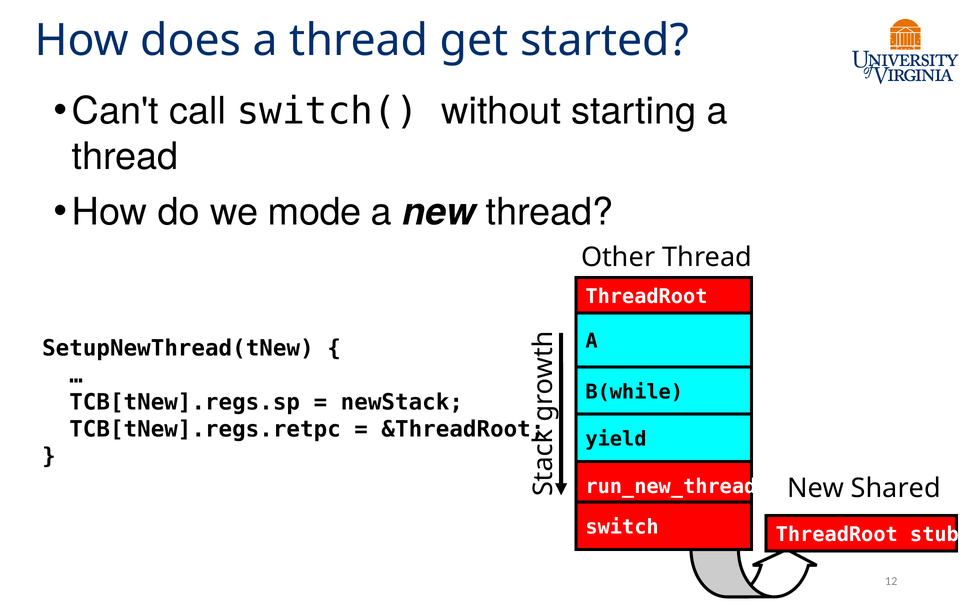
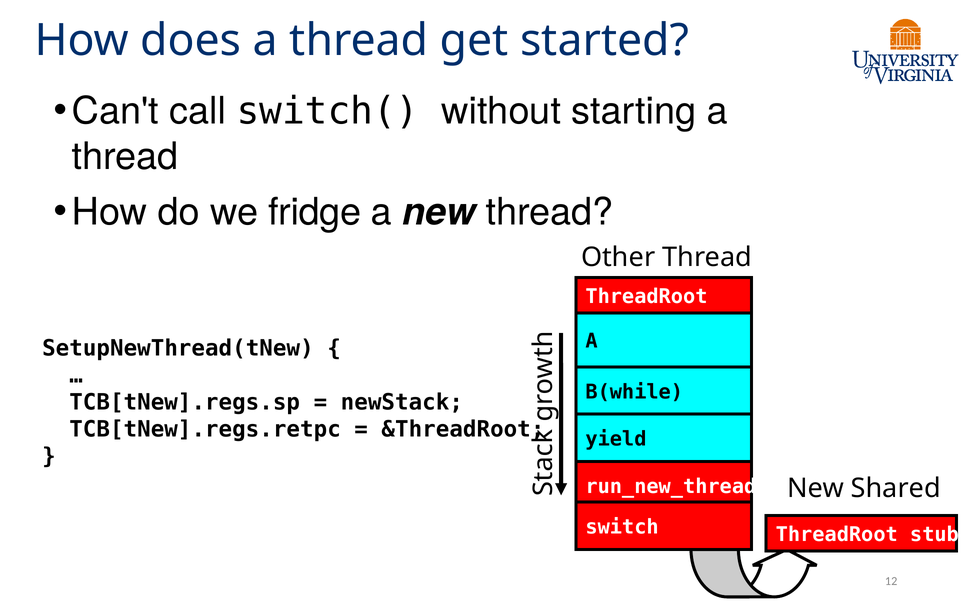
mode: mode -> fridge (315, 212)
